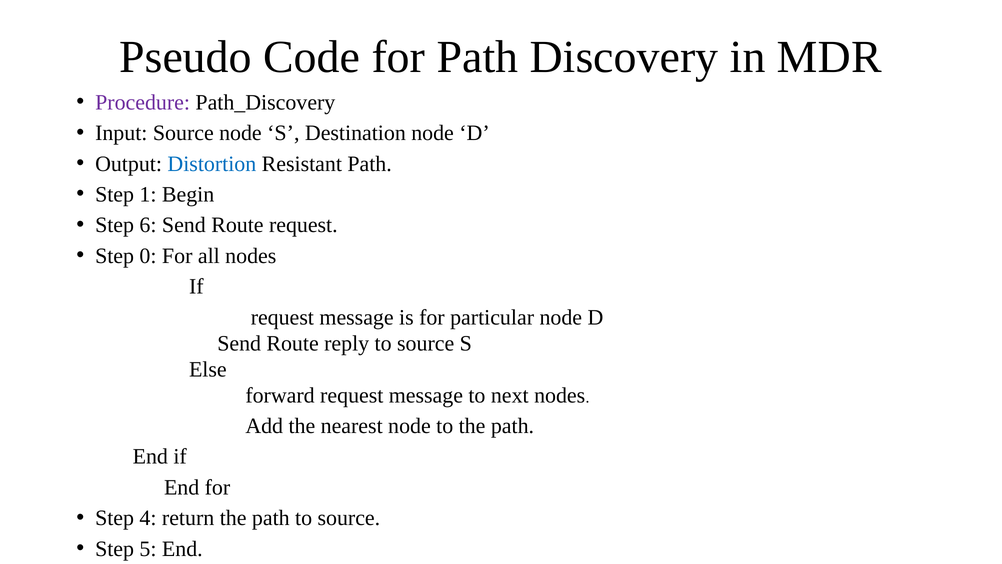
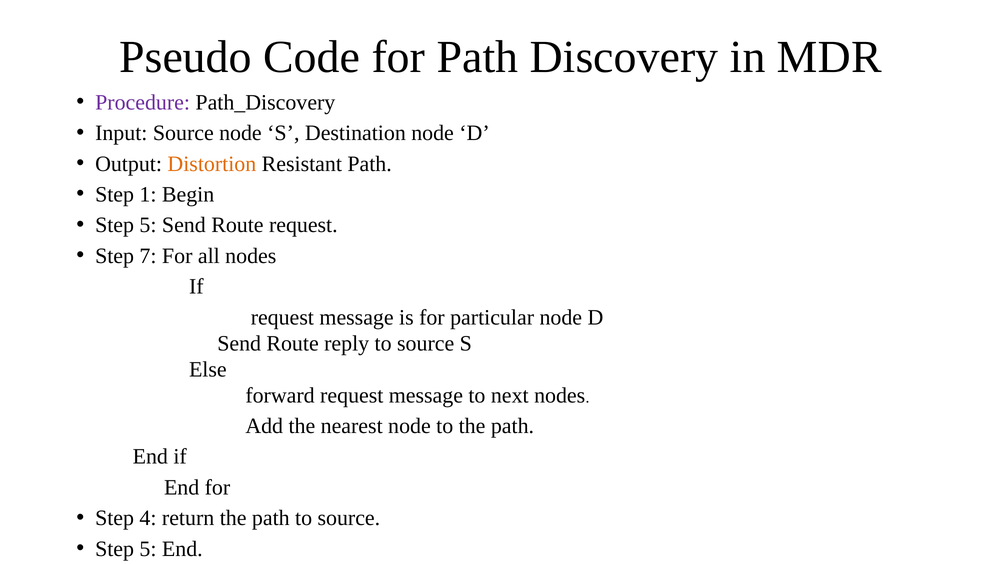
Distortion colour: blue -> orange (212, 164)
6: 6 -> 5 (148, 225)
0: 0 -> 7 (148, 256)
